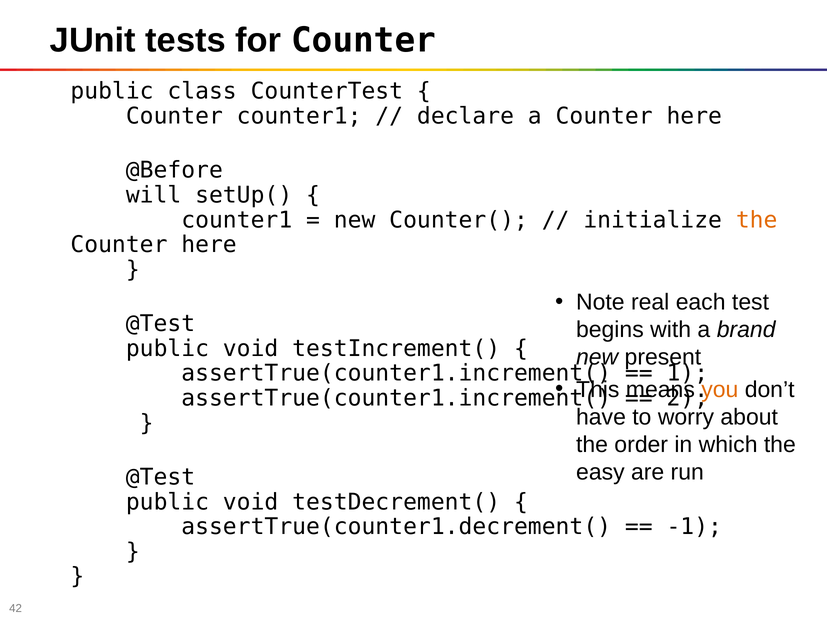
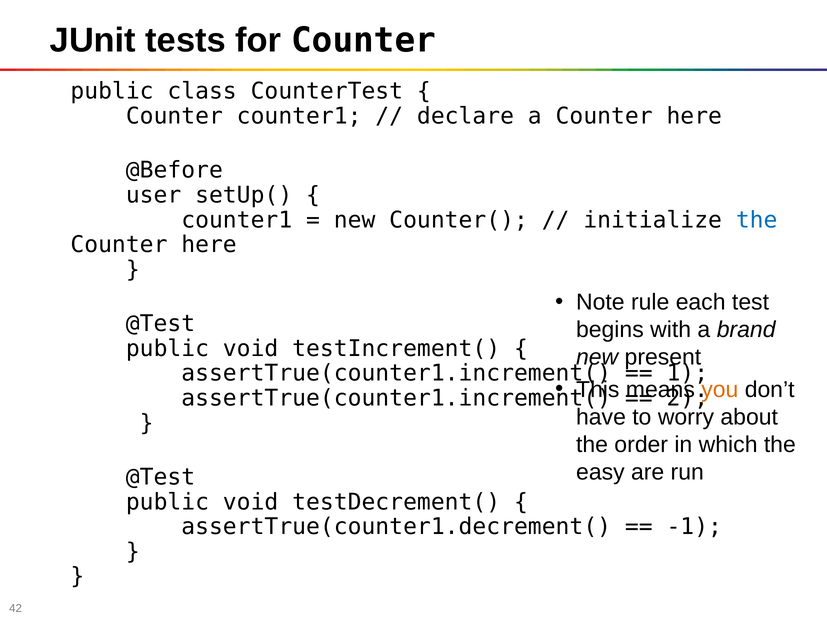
will: will -> user (154, 195)
the colour: orange -> blue (757, 220)
real: real -> rule (650, 302)
